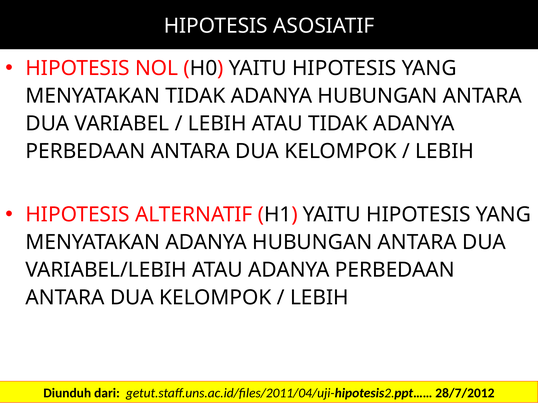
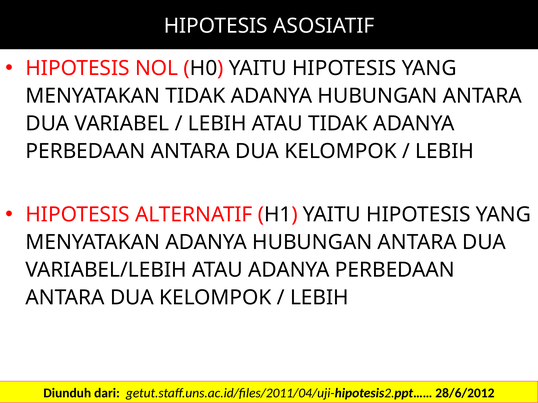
28/7/2012: 28/7/2012 -> 28/6/2012 (465, 393)
